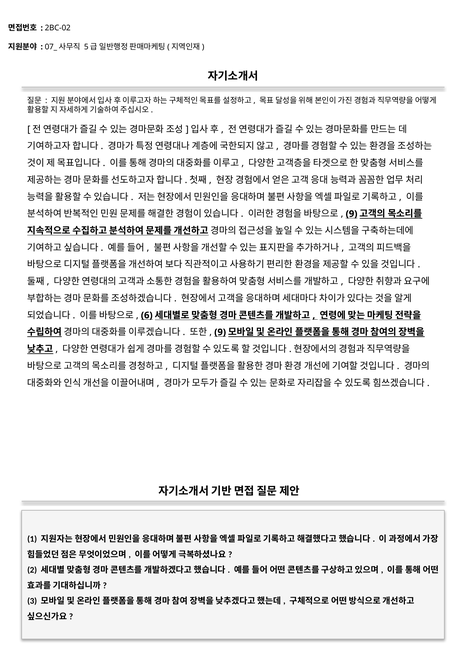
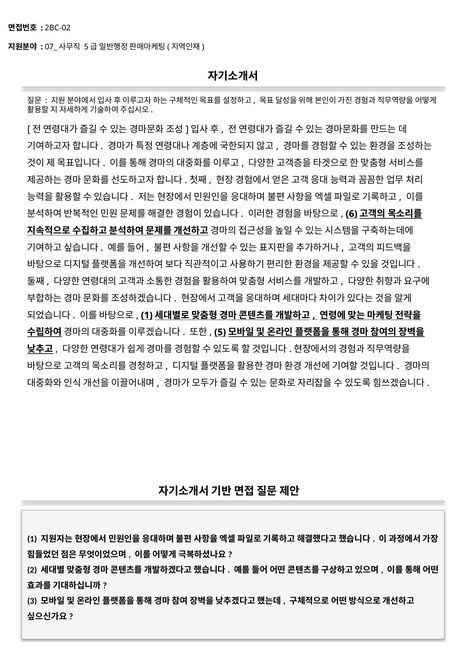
9: 9 -> 6 (352, 214)
6: 6 -> 1 (147, 315)
9: 9 -> 5 (220, 332)
